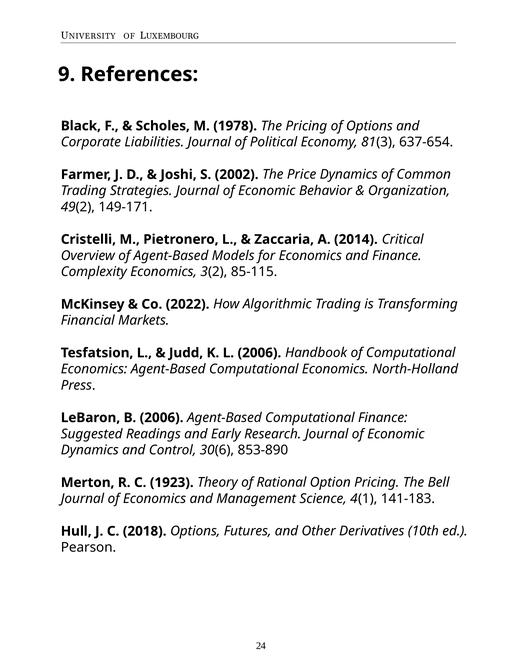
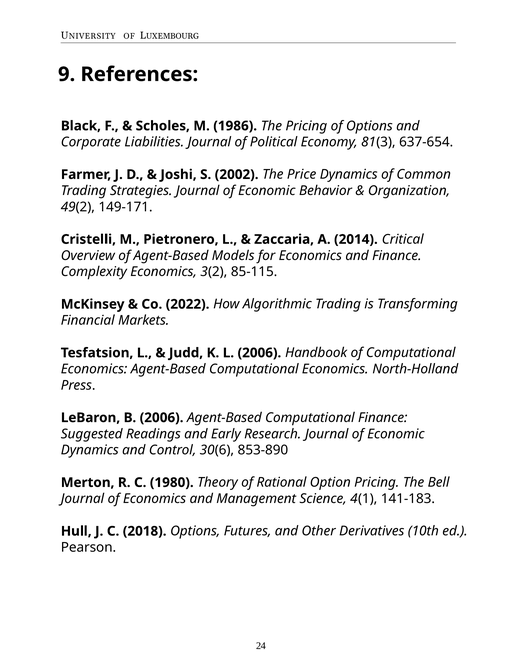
1978: 1978 -> 1986 (235, 126)
1923: 1923 -> 1980 (172, 483)
